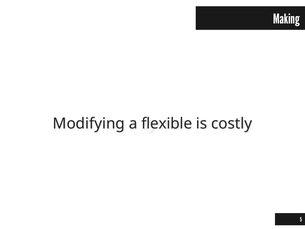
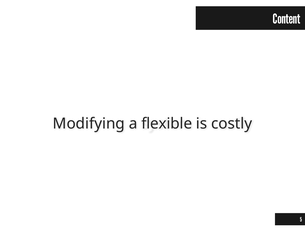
Making: Making -> Content (286, 19)
